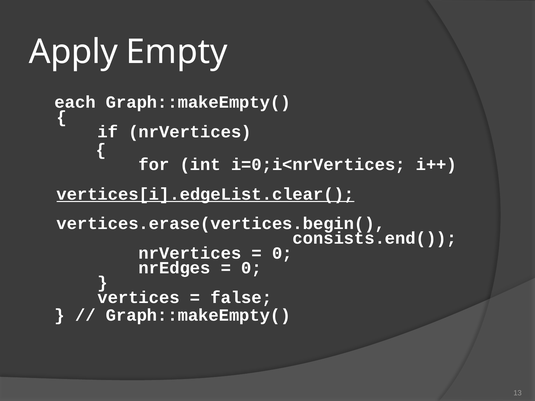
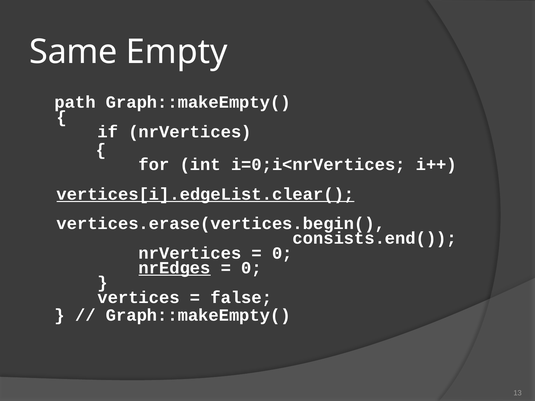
Apply: Apply -> Same (73, 52)
each: each -> path (75, 102)
nrEdges underline: none -> present (175, 268)
